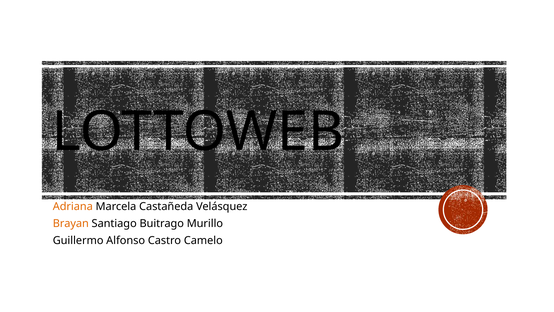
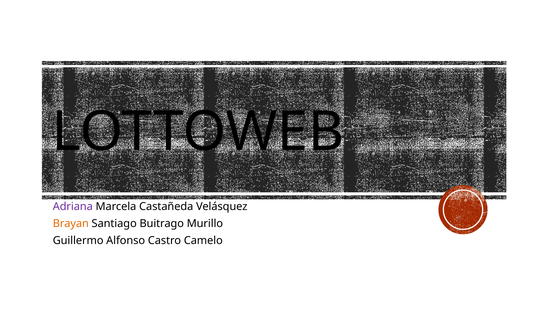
Adriana colour: orange -> purple (73, 206)
